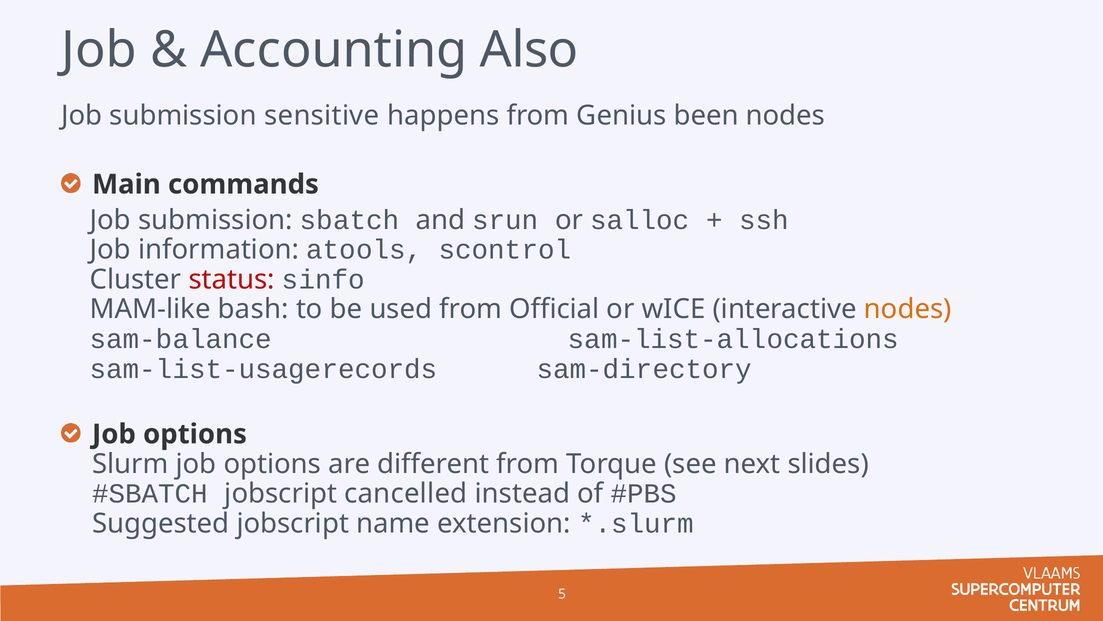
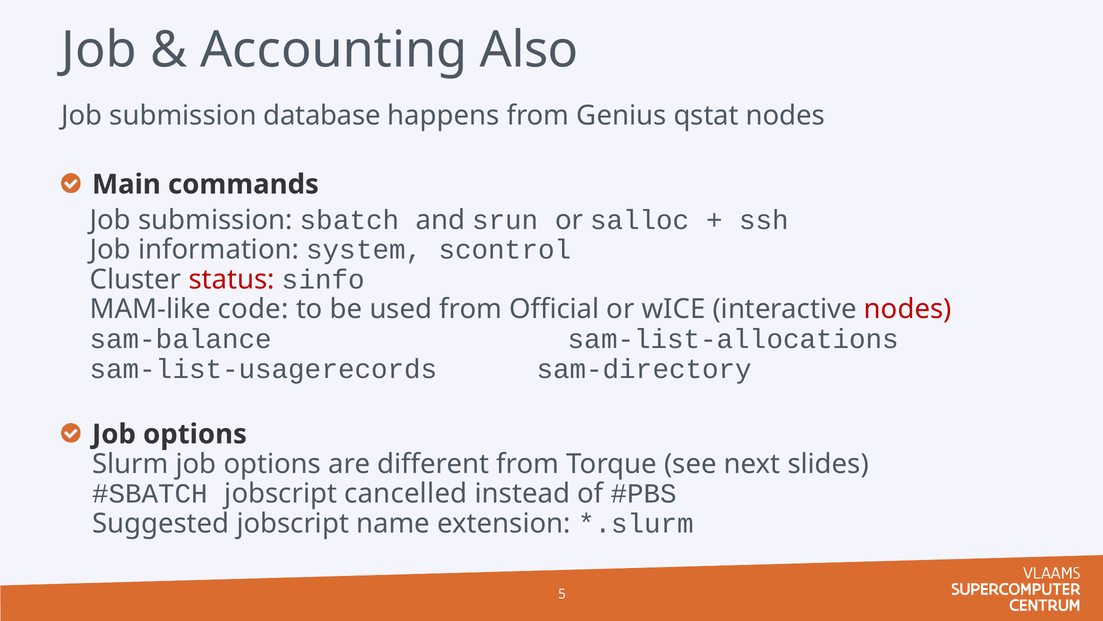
sensitive: sensitive -> database (322, 116)
been: been -> qstat (706, 116)
atools: atools -> system (364, 249)
bash: bash -> code (253, 309)
nodes colour: orange -> red (908, 309)
